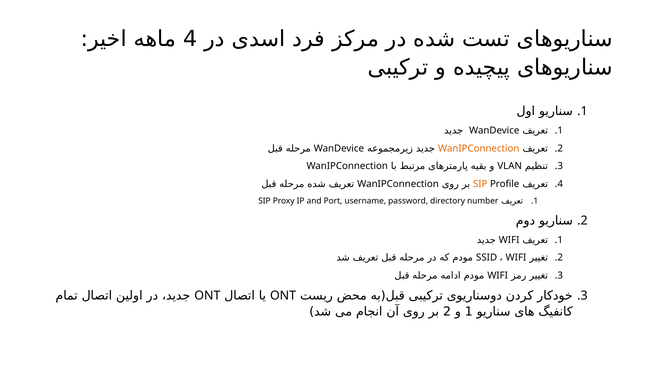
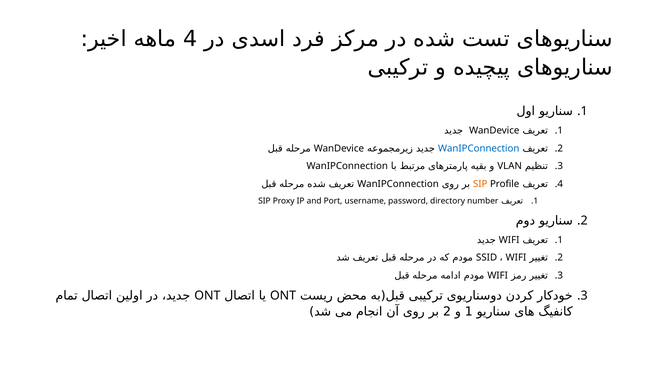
WanIPConnection colour: orange -> blue (479, 149)
